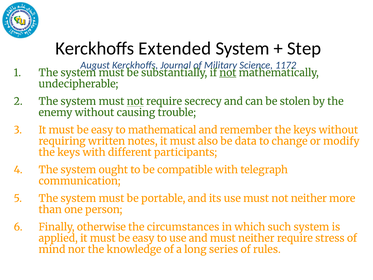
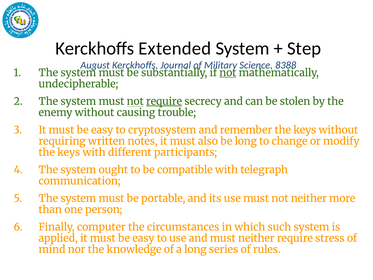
1172: 1172 -> 8388 (286, 65)
require underline: none -> present (164, 101)
mathematical: mathematical -> cryptosystem (162, 130)
be data: data -> long (246, 141)
otherwise: otherwise -> computer (101, 227)
